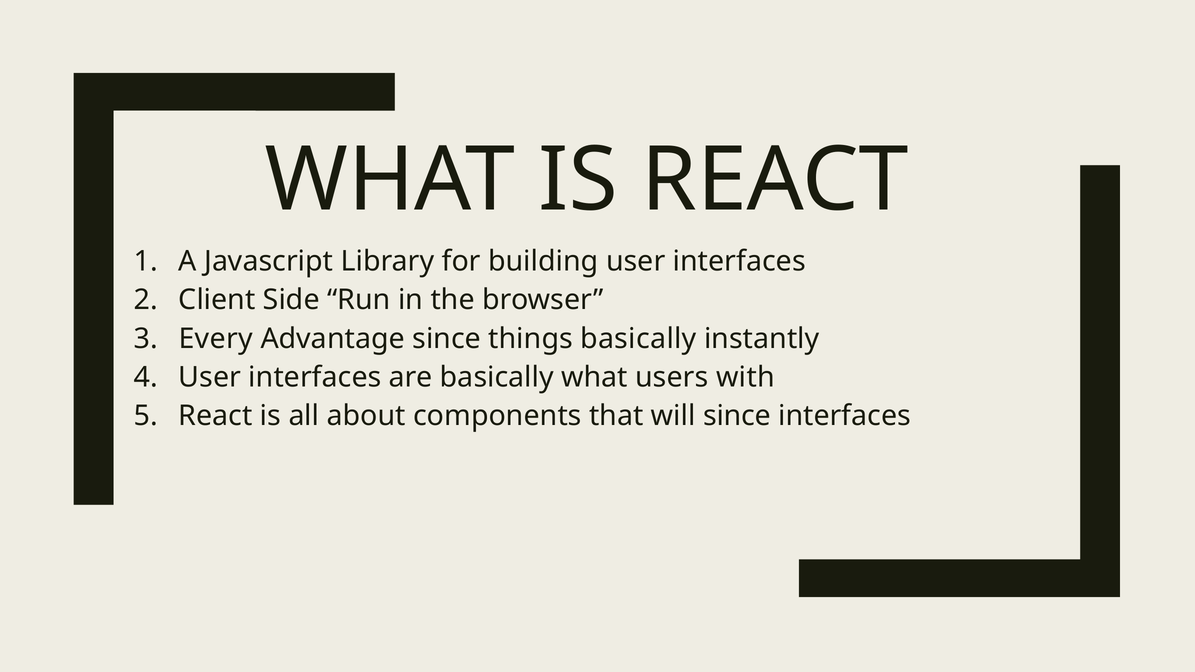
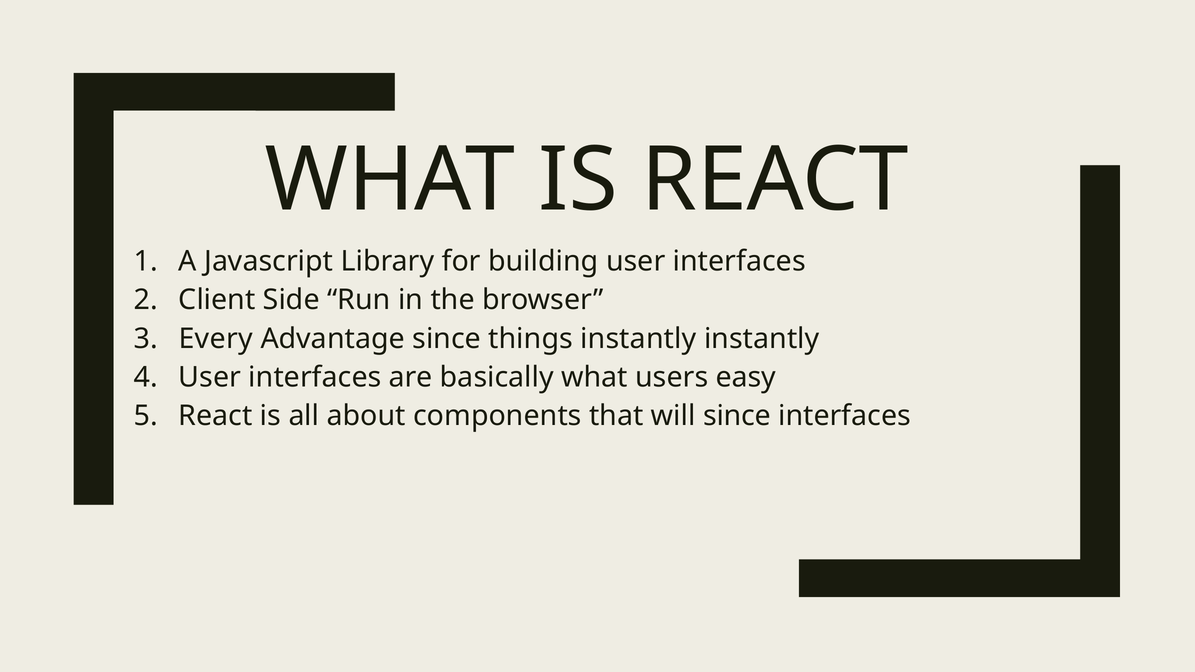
things basically: basically -> instantly (638, 339)
with: with -> easy (746, 377)
